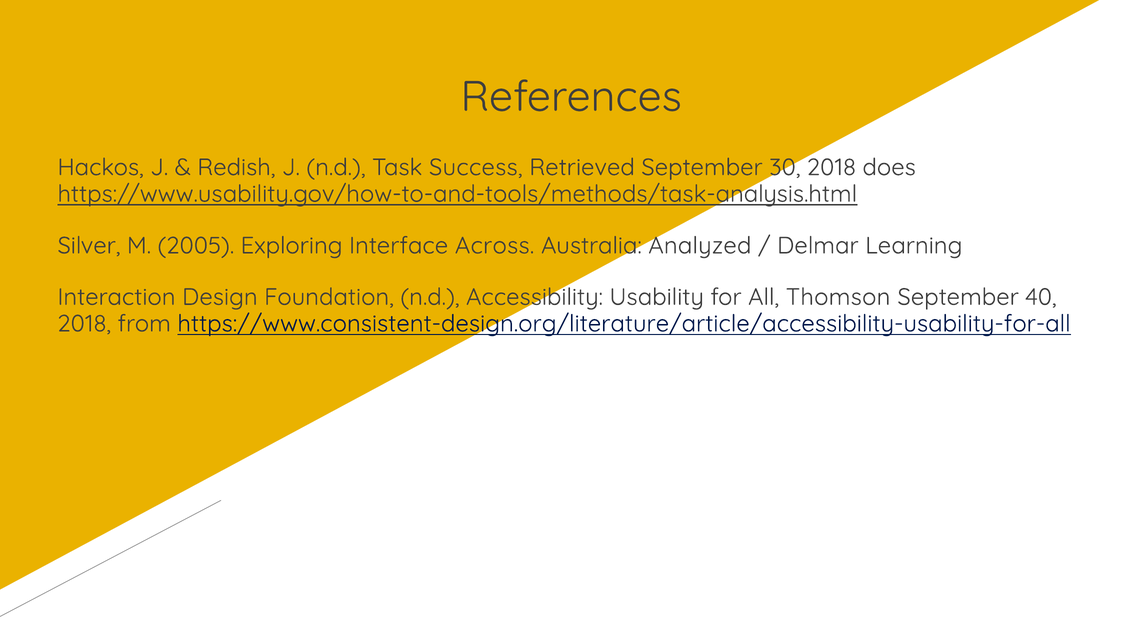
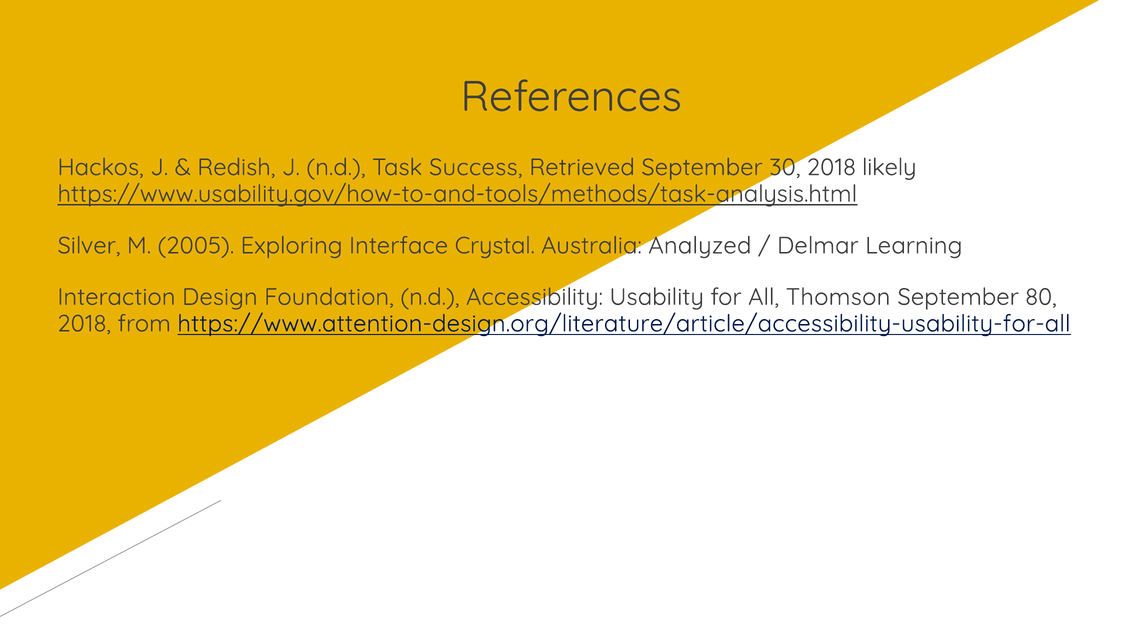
does: does -> likely (889, 167)
Across: Across -> Crystal (495, 246)
40: 40 -> 80 (1041, 297)
https://www.consistent-design.org/literature/article/accessibility-usability-for-all: https://www.consistent-design.org/literature/article/accessibility-usability-for-all -> https://www.attention-design.org/literature/article/accessibility-usability-for-all (624, 324)
